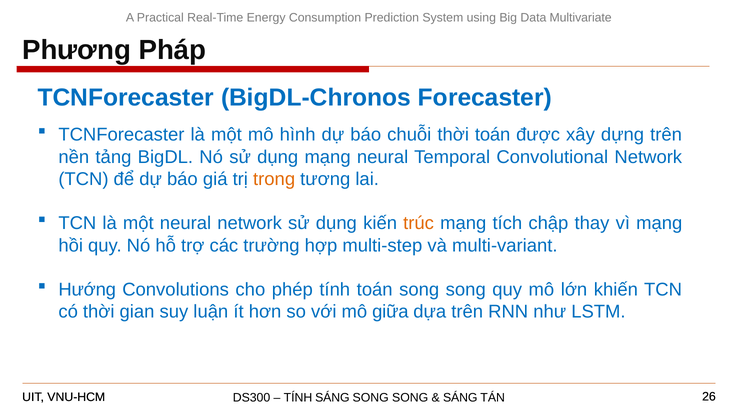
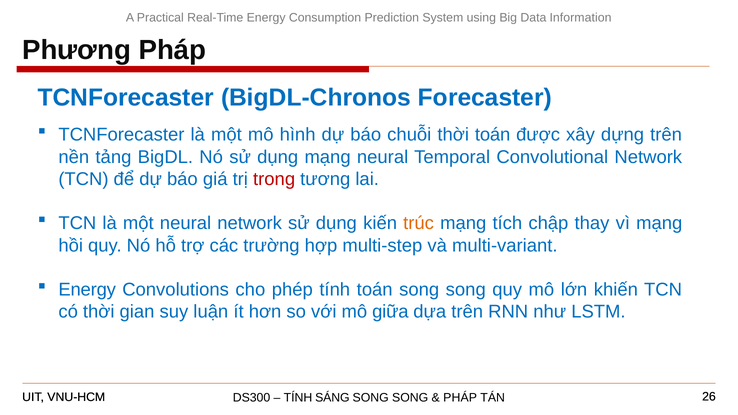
Multivariate: Multivariate -> Information (581, 18)
trong colour: orange -> red (274, 179)
Hướng: Hướng -> Energy (87, 290)
SÁNG: SÁNG -> PHÁP (460, 398)
